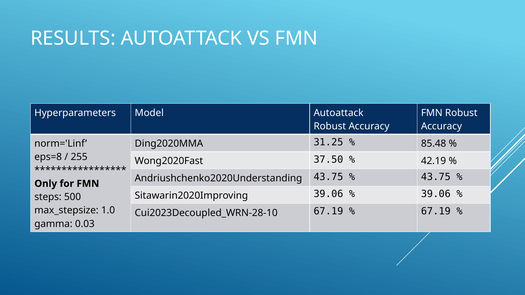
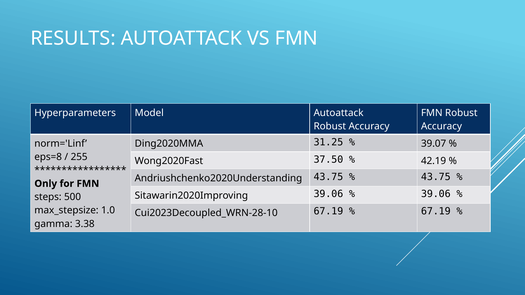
85.48: 85.48 -> 39.07 (434, 144)
0.03: 0.03 -> 3.38 (85, 224)
